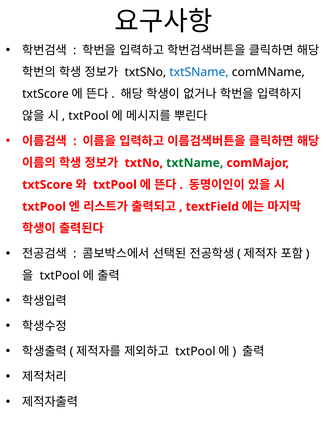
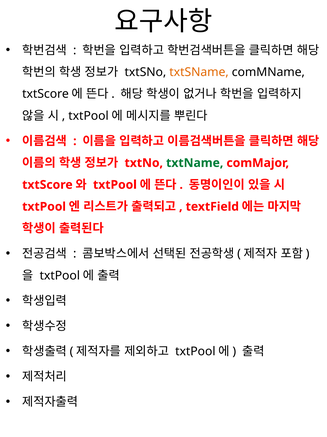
txtSName colour: blue -> orange (199, 72)
